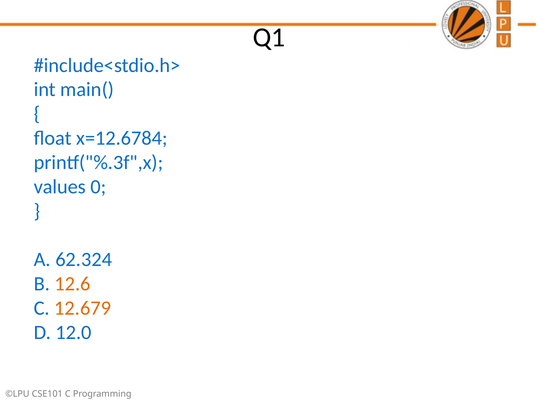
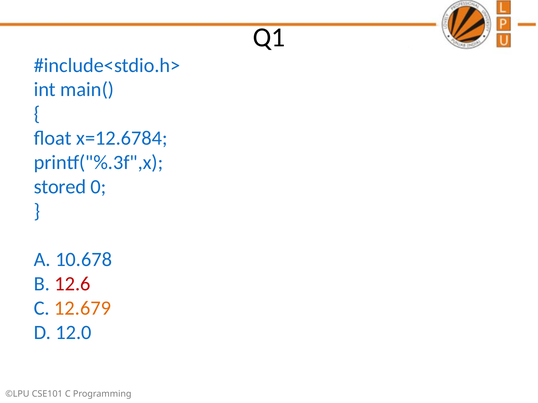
values: values -> stored (60, 187)
62.324: 62.324 -> 10.678 (84, 260)
12.6 colour: orange -> red (73, 284)
